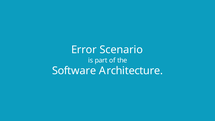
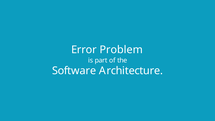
Scenario: Scenario -> Problem (121, 50)
